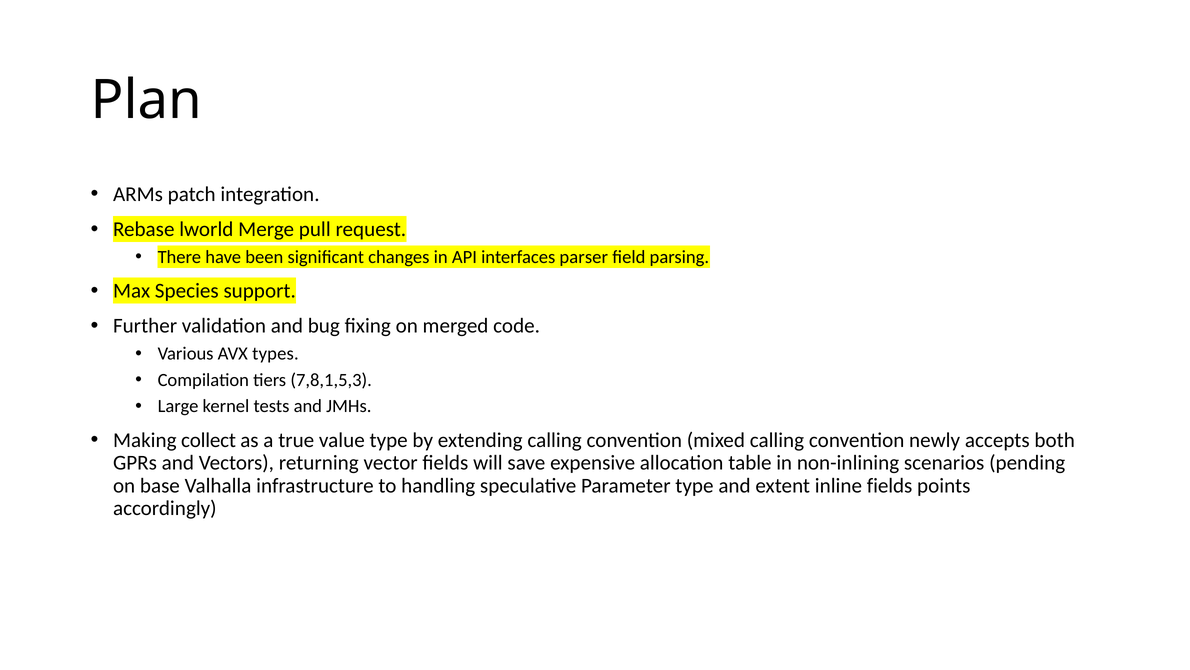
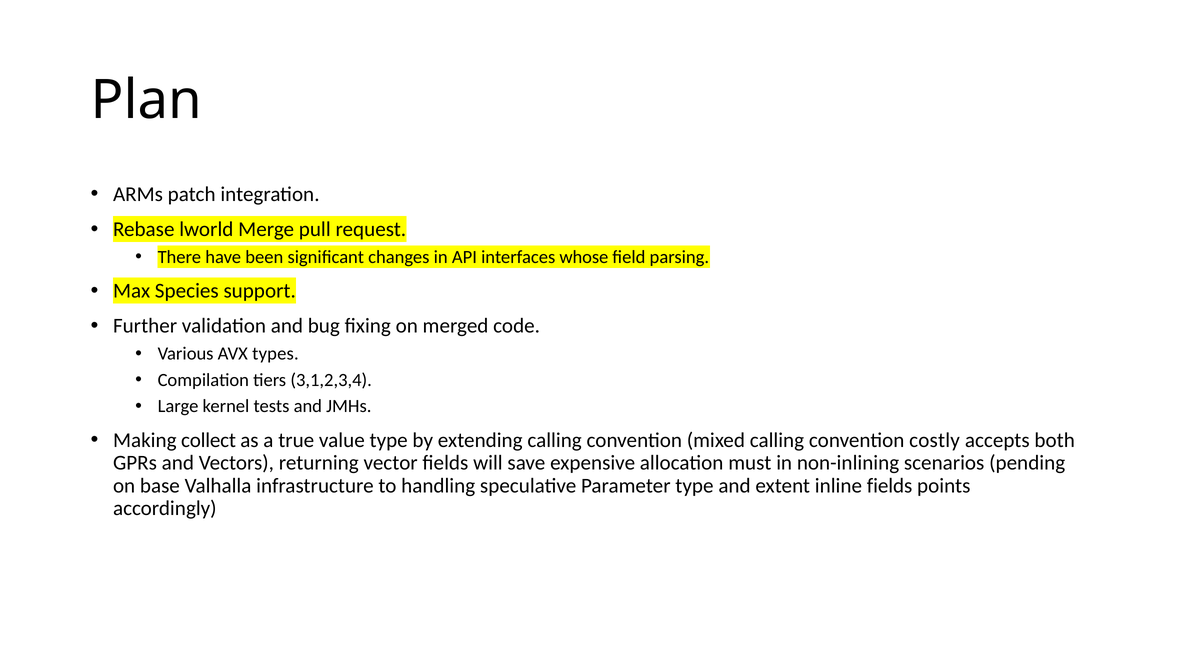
parser: parser -> whose (584, 257)
7,8,1,5,3: 7,8,1,5,3 -> 3,1,2,3,4 (331, 380)
newly: newly -> costly (935, 440)
table: table -> must (750, 462)
